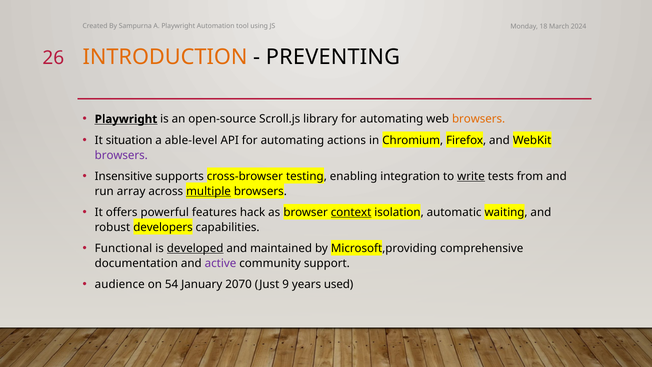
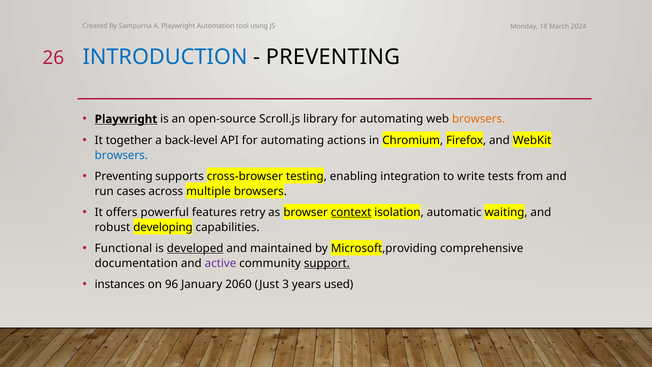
INTRODUCTION colour: orange -> blue (165, 57)
situation: situation -> together (129, 140)
able-level: able-level -> back-level (191, 140)
browsers colour: purple -> blue (121, 155)
Insensitive: Insensitive -> Preventing (124, 176)
write underline: present -> none (471, 176)
array: array -> cases (131, 191)
multiple underline: present -> none (209, 191)
hack: hack -> retry (253, 212)
developers: developers -> developing (163, 227)
support underline: none -> present (327, 263)
audience: audience -> instances (120, 284)
54: 54 -> 96 (172, 284)
2070: 2070 -> 2060 (239, 284)
9: 9 -> 3 (286, 284)
